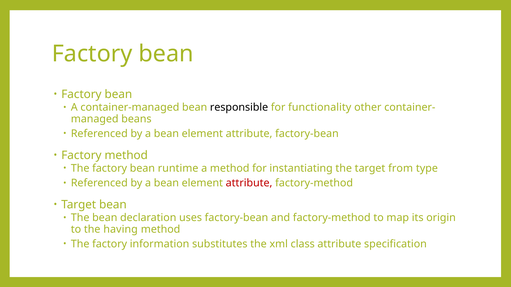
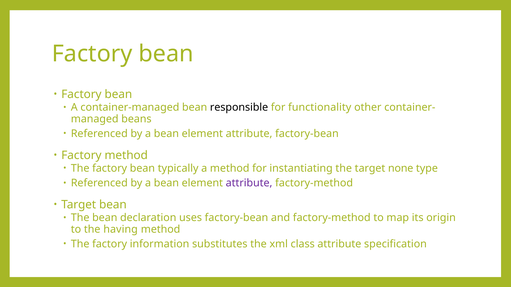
runtime: runtime -> typically (178, 169)
from: from -> none (401, 169)
attribute colour: red -> purple (249, 183)
